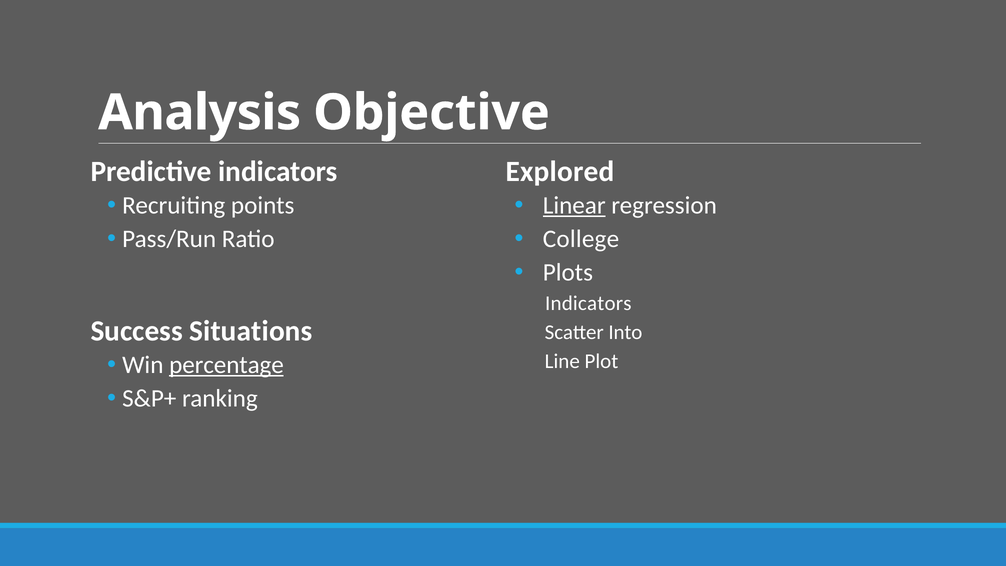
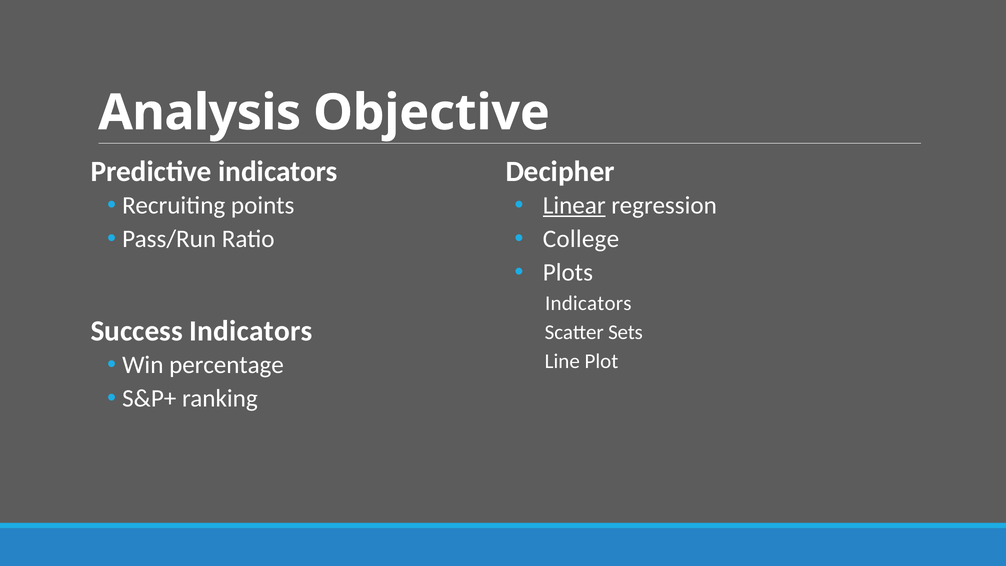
Explored: Explored -> Decipher (560, 172)
Success Situations: Situations -> Indicators (251, 331)
Into: Into -> Sets (625, 332)
percentage underline: present -> none (227, 365)
